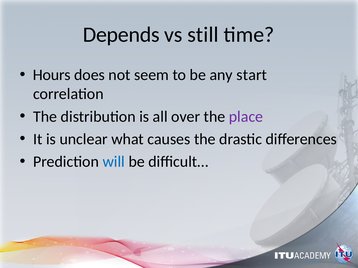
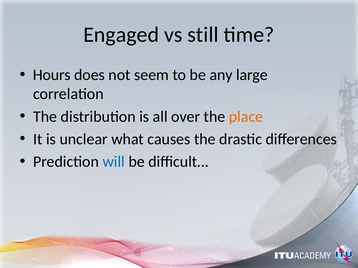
Depends: Depends -> Engaged (121, 35)
start: start -> large (252, 75)
place colour: purple -> orange (246, 117)
